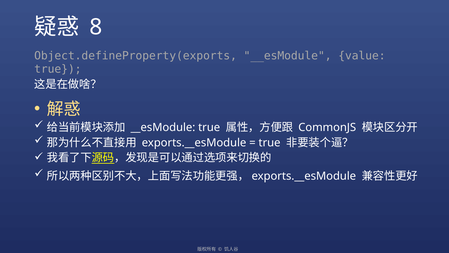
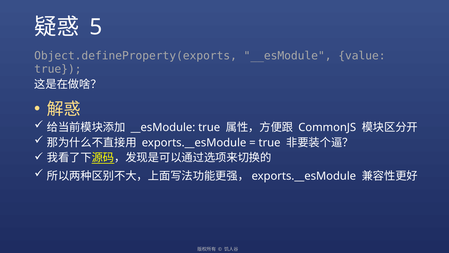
8: 8 -> 5 (96, 27)
